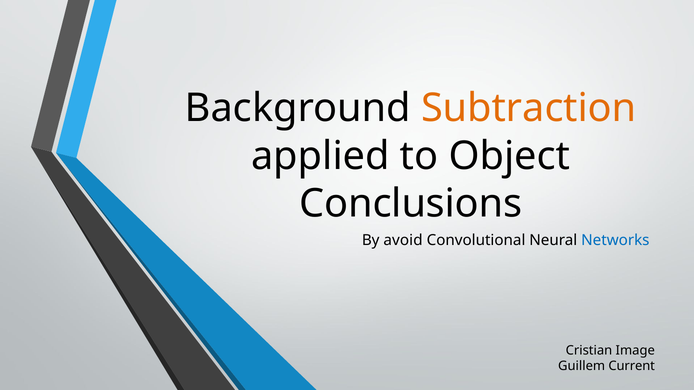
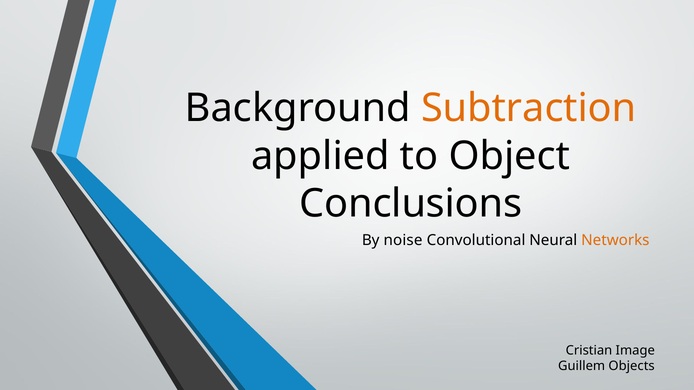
avoid: avoid -> noise (403, 240)
Networks colour: blue -> orange (615, 240)
Current: Current -> Objects (632, 366)
